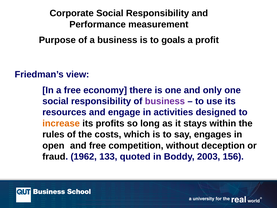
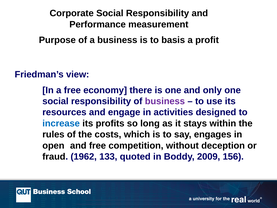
goals: goals -> basis (173, 40)
increase colour: orange -> blue (61, 123)
2003: 2003 -> 2009 (209, 157)
